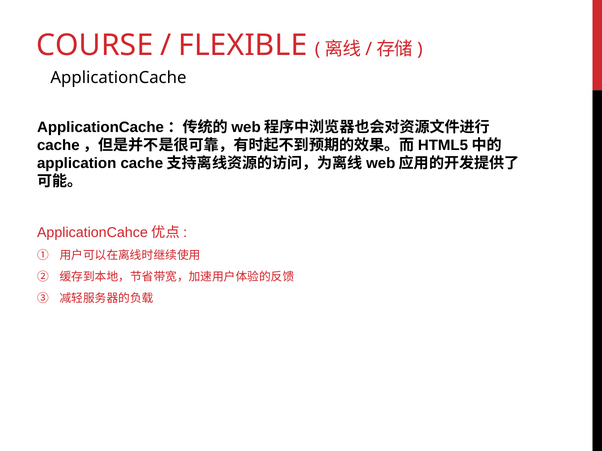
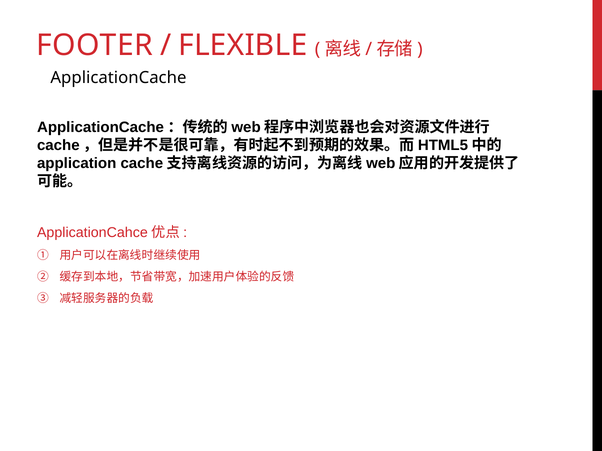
COURSE: COURSE -> FOOTER (95, 45)
